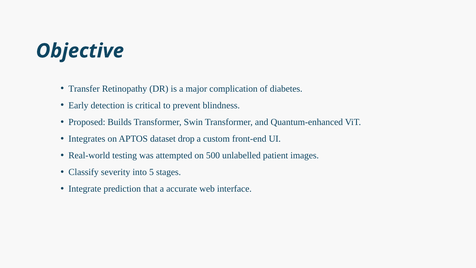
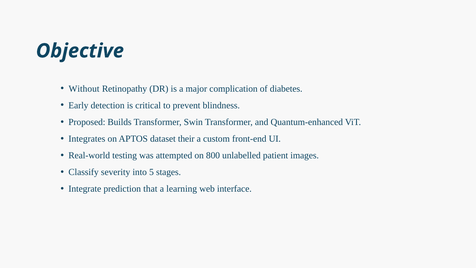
Transfer: Transfer -> Without (84, 89)
drop: drop -> their (186, 139)
500: 500 -> 800 (213, 155)
accurate: accurate -> learning (182, 189)
